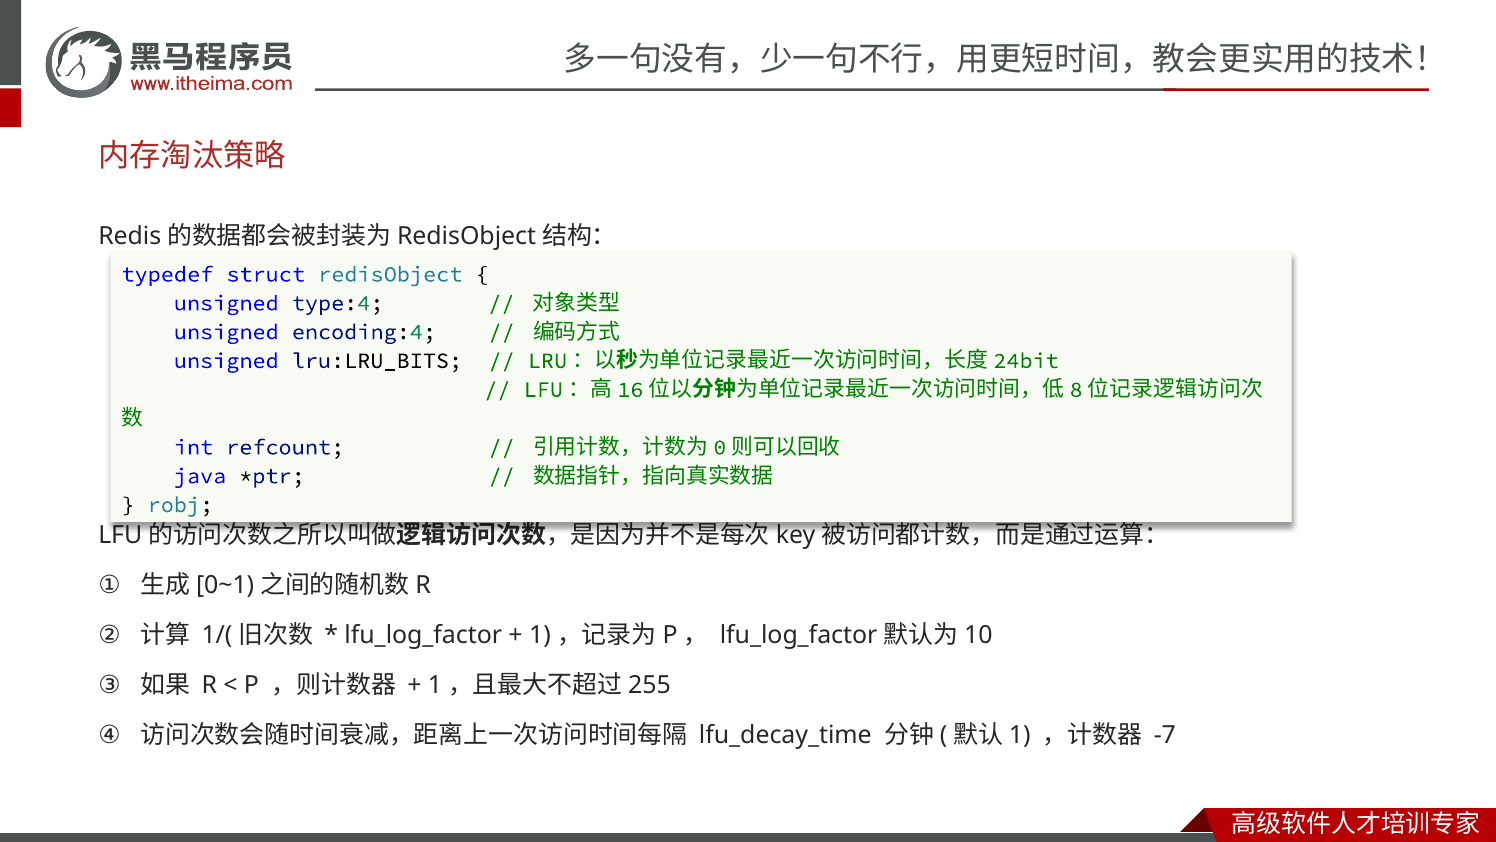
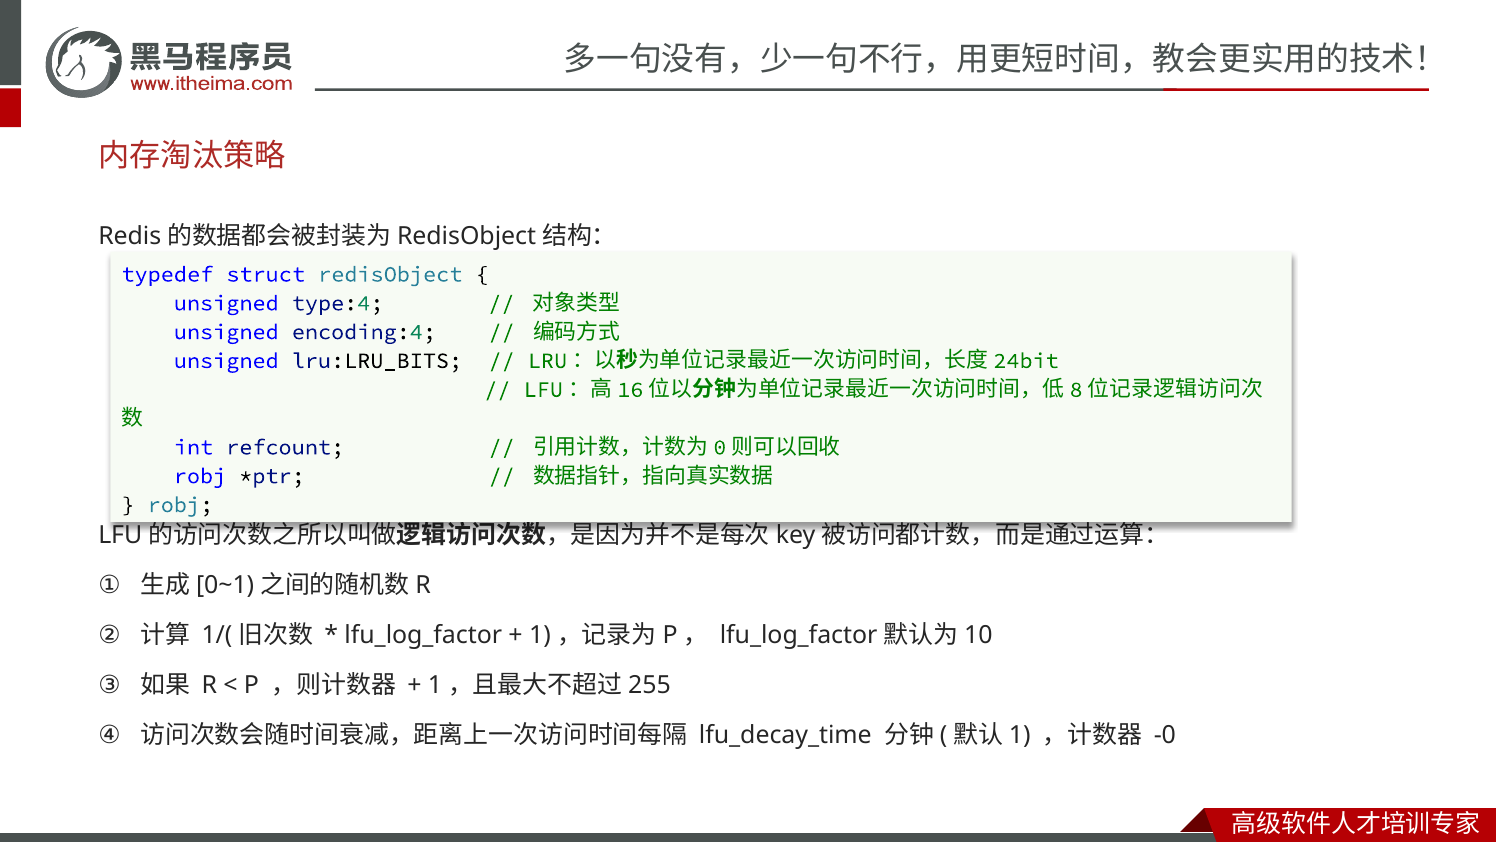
java: java -> robj (200, 476)
-7: -7 -> -0 (1165, 735)
